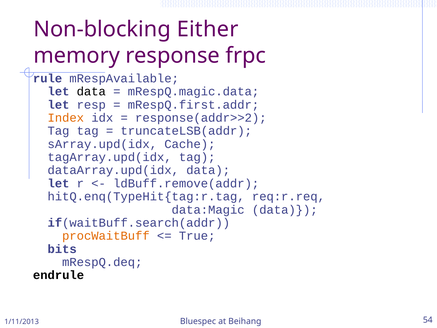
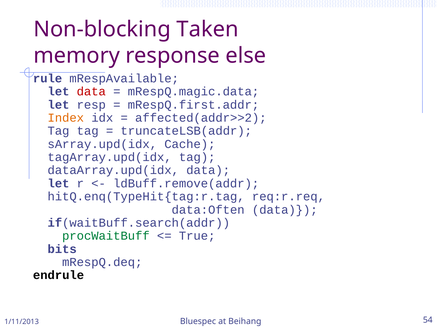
Either: Either -> Taken (208, 29)
frpc: frpc -> else (246, 55)
data colour: black -> red (91, 92)
response(addr>>2: response(addr>>2 -> affected(addr>>2 (201, 118)
data:Magic: data:Magic -> data:Often (208, 210)
procWaitBuff colour: orange -> green (106, 236)
